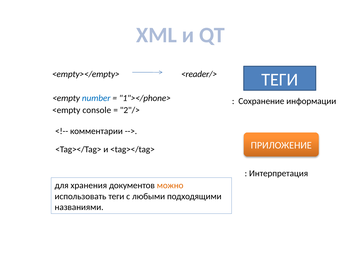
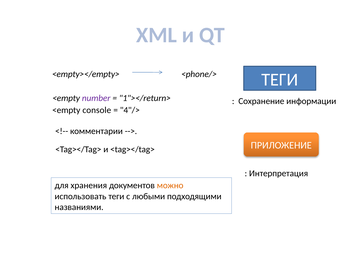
<reader/>: <reader/> -> <phone/> (199, 74)
number colour: blue -> purple (96, 98)
1"></phone>: 1"></phone> -> 1"></return> (145, 98)
2"/>: 2"/> -> 4"/> (130, 110)
